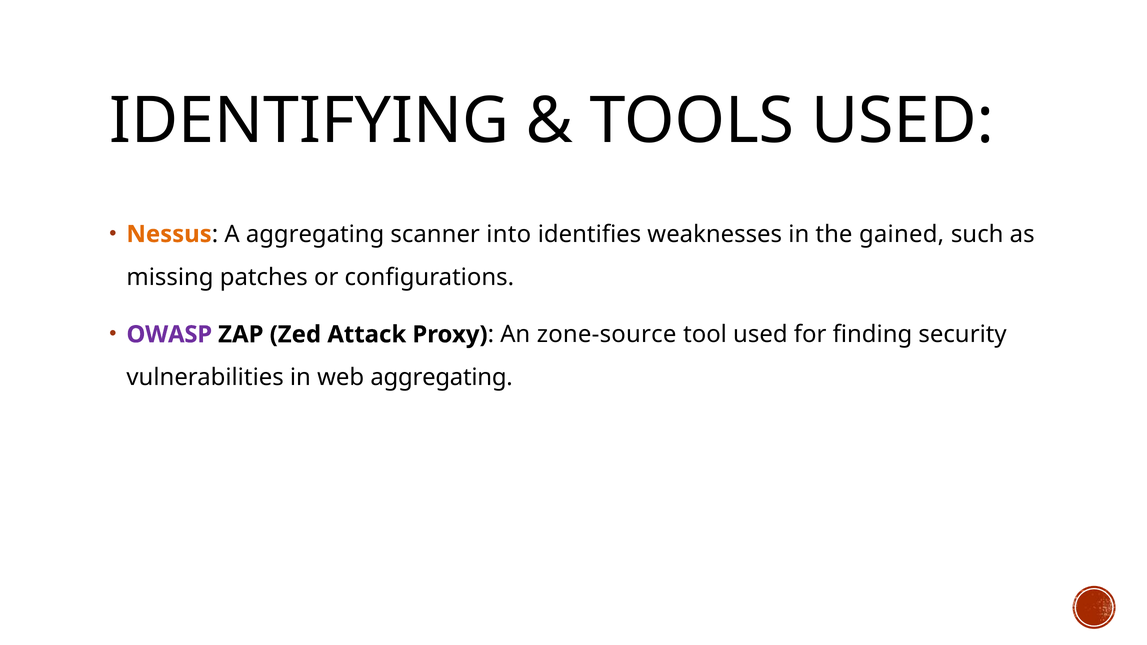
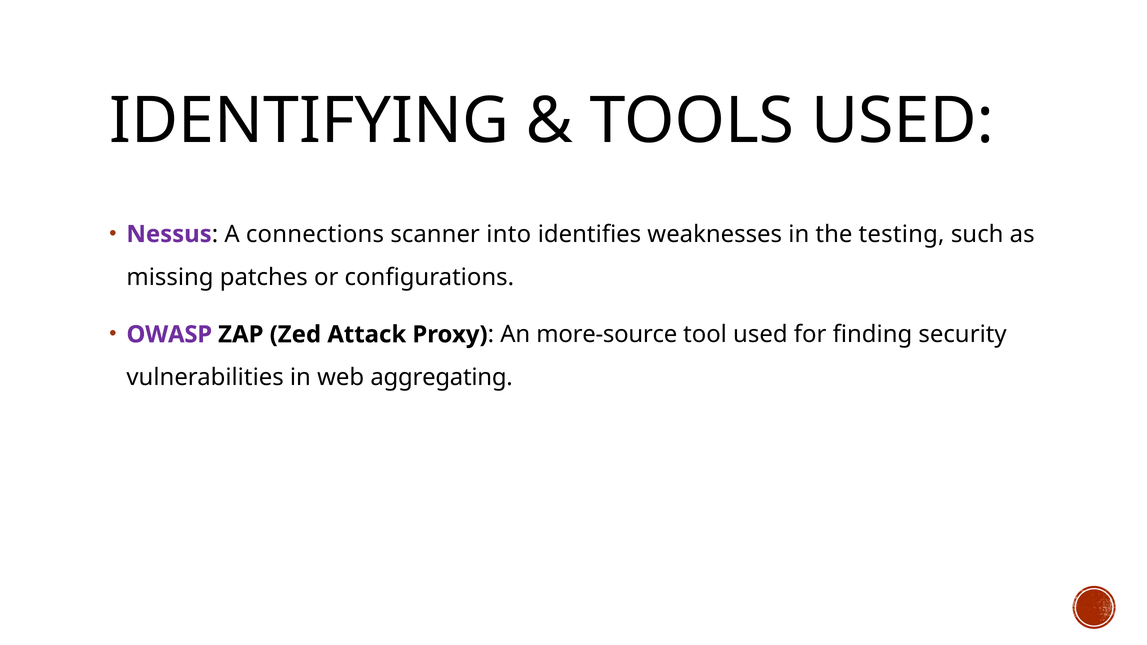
Nessus colour: orange -> purple (169, 234)
A aggregating: aggregating -> connections (315, 234)
gained: gained -> testing (902, 234)
zone-source: zone-source -> more-source (607, 335)
